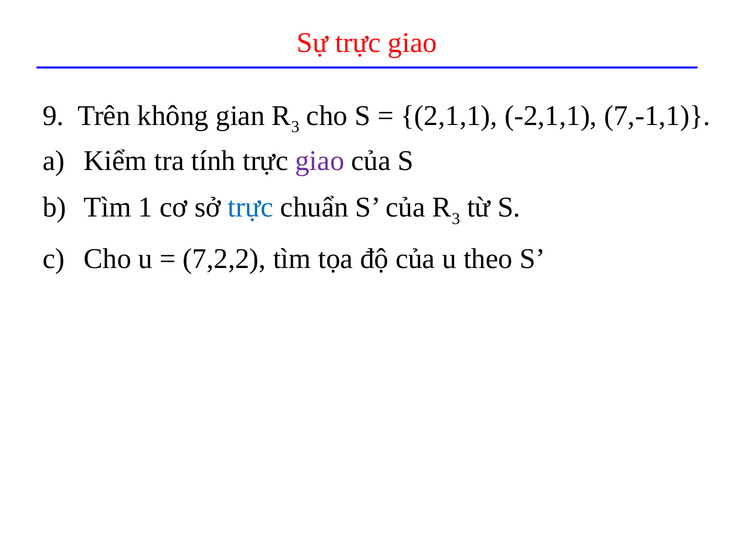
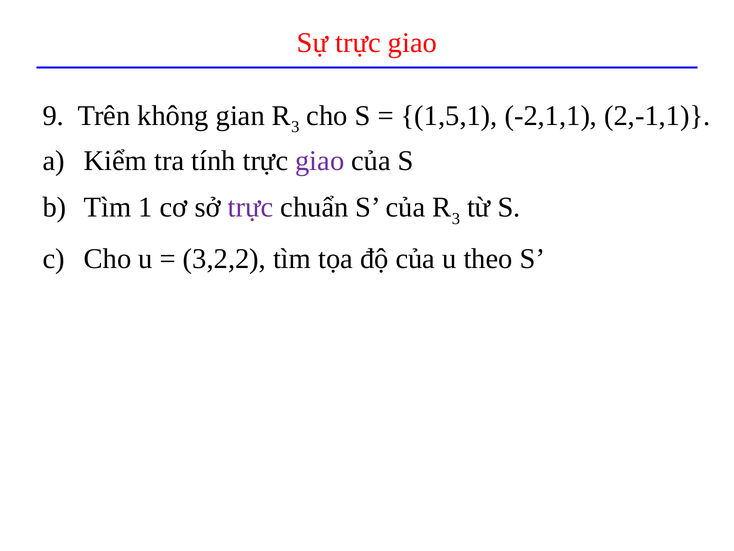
2,1,1: 2,1,1 -> 1,5,1 (449, 116)
7,-1,1: 7,-1,1 -> 2,-1,1 (657, 116)
trực colour: blue -> purple (251, 207)
7,2,2: 7,2,2 -> 3,2,2 (225, 258)
